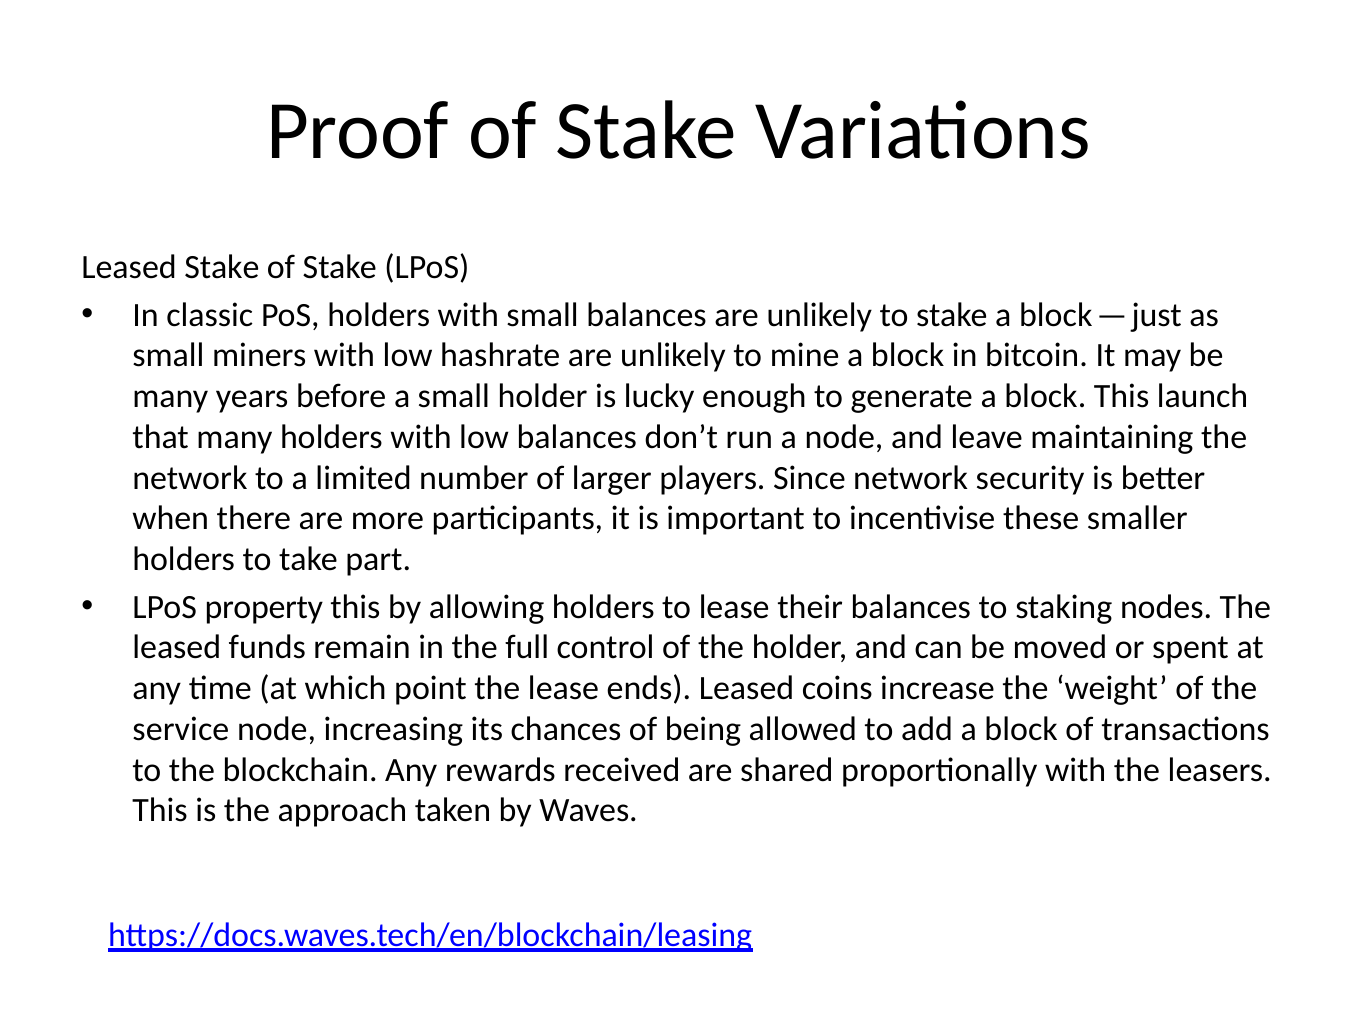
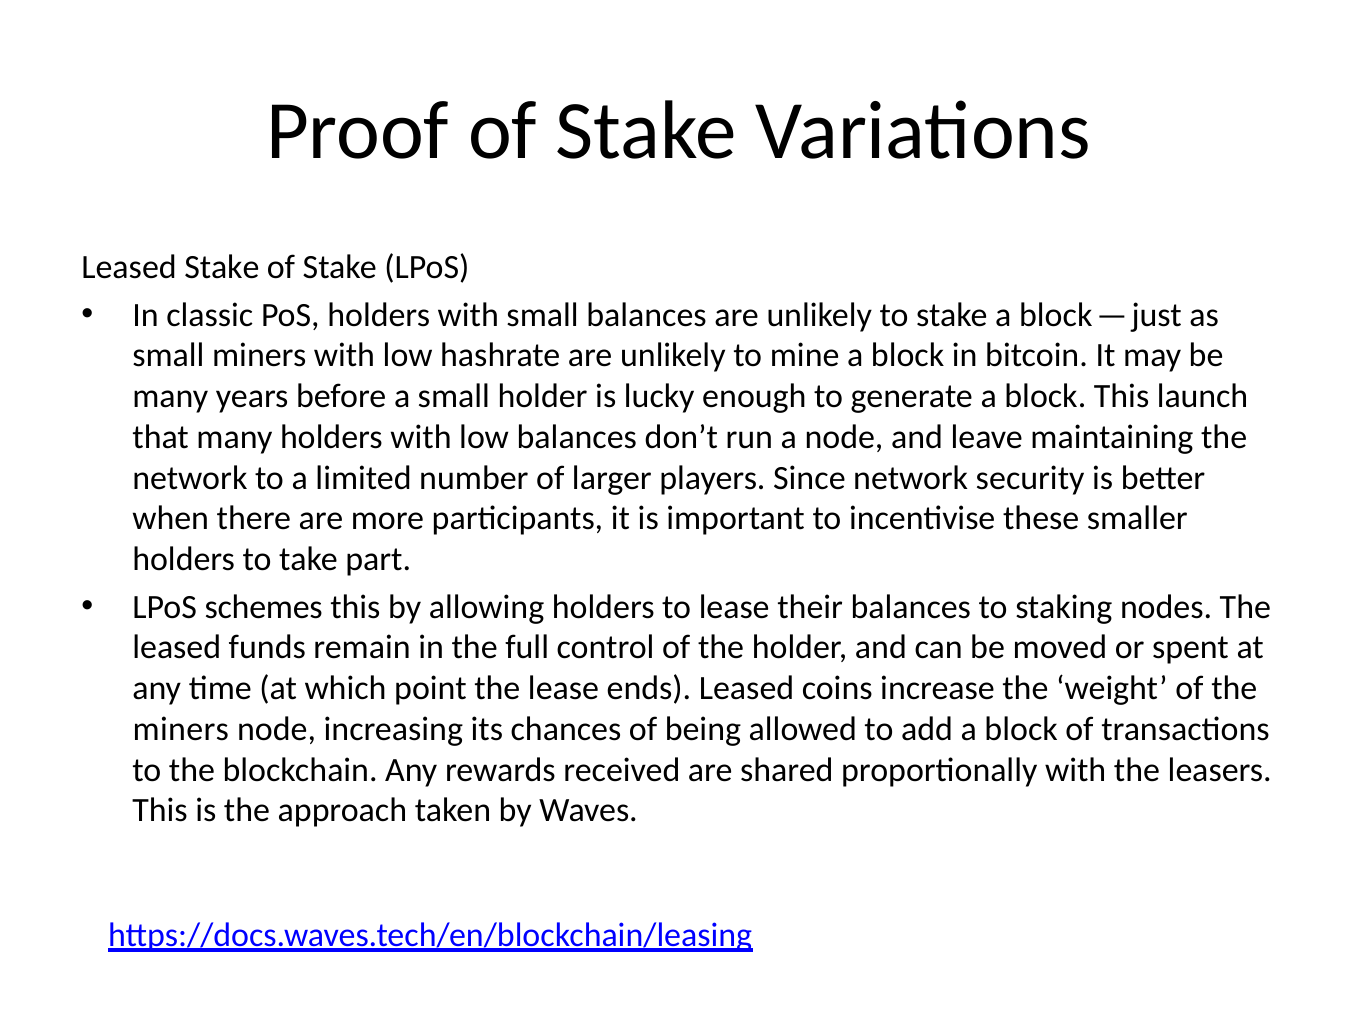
property: property -> schemes (264, 607)
service: service -> miners (181, 729)
